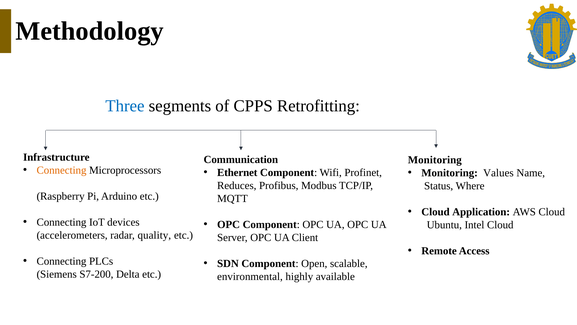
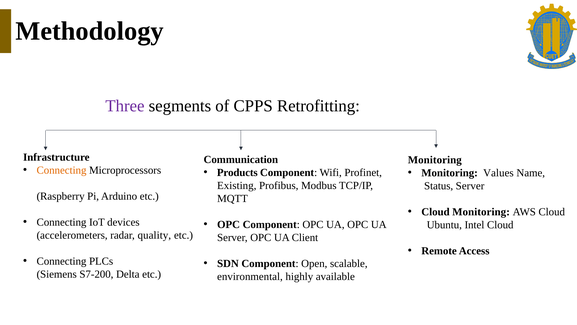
Three colour: blue -> purple (125, 106)
Ethernet: Ethernet -> Products (237, 172)
Reduces: Reduces -> Existing (237, 185)
Status Where: Where -> Server (470, 186)
Cloud Application: Application -> Monitoring (481, 212)
